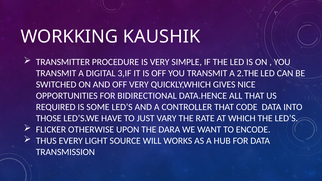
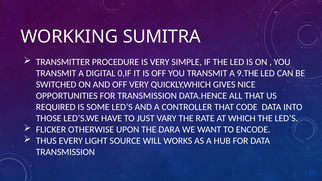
KAUSHIK: KAUSHIK -> SUMITRA (162, 37)
3,IF: 3,IF -> 0,IF (124, 73)
2.THE: 2.THE -> 9.THE (248, 73)
FOR BIDIRECTIONAL: BIDIRECTIONAL -> TRANSMISSION (147, 96)
